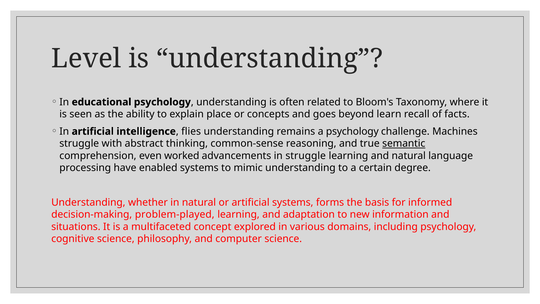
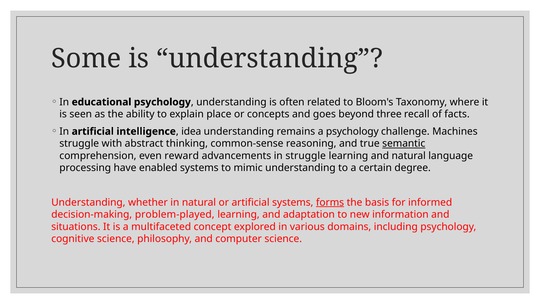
Level: Level -> Some (86, 59)
learn: learn -> three (389, 114)
flies: flies -> idea (191, 131)
worked: worked -> reward (182, 156)
forms underline: none -> present (330, 202)
